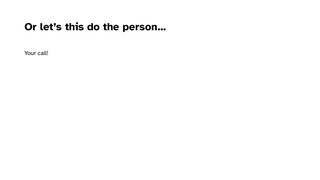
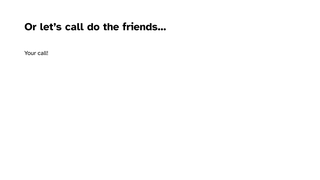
let’s this: this -> call (74, 27)
person…: person… -> friends… (144, 27)
